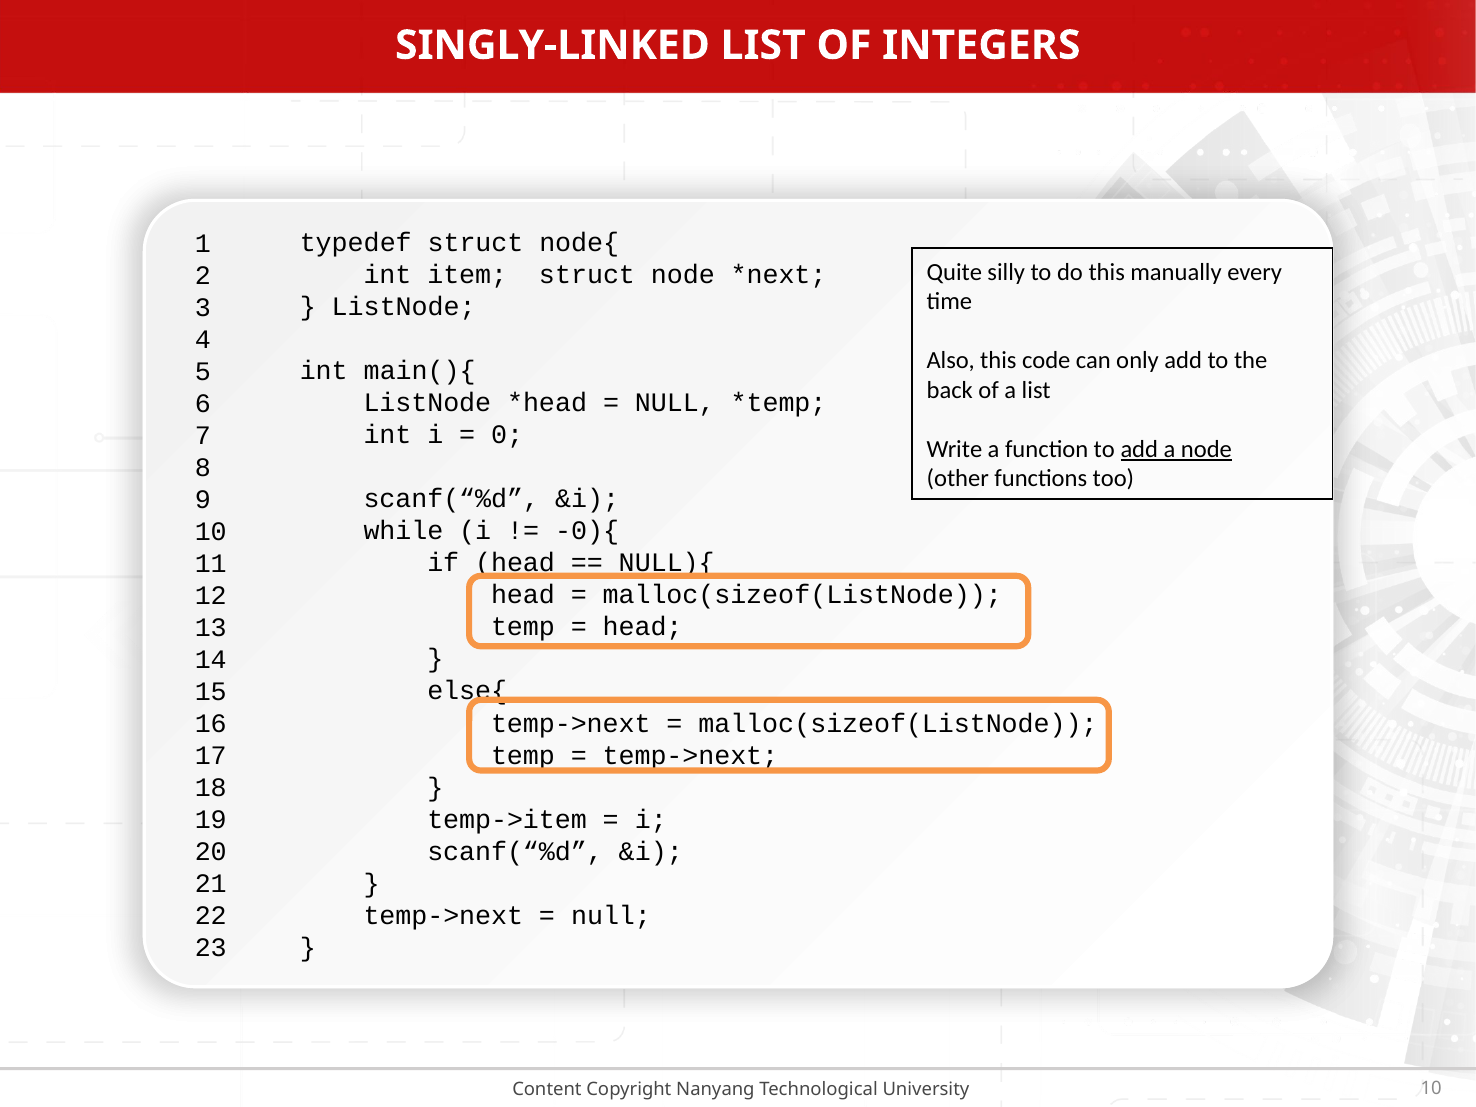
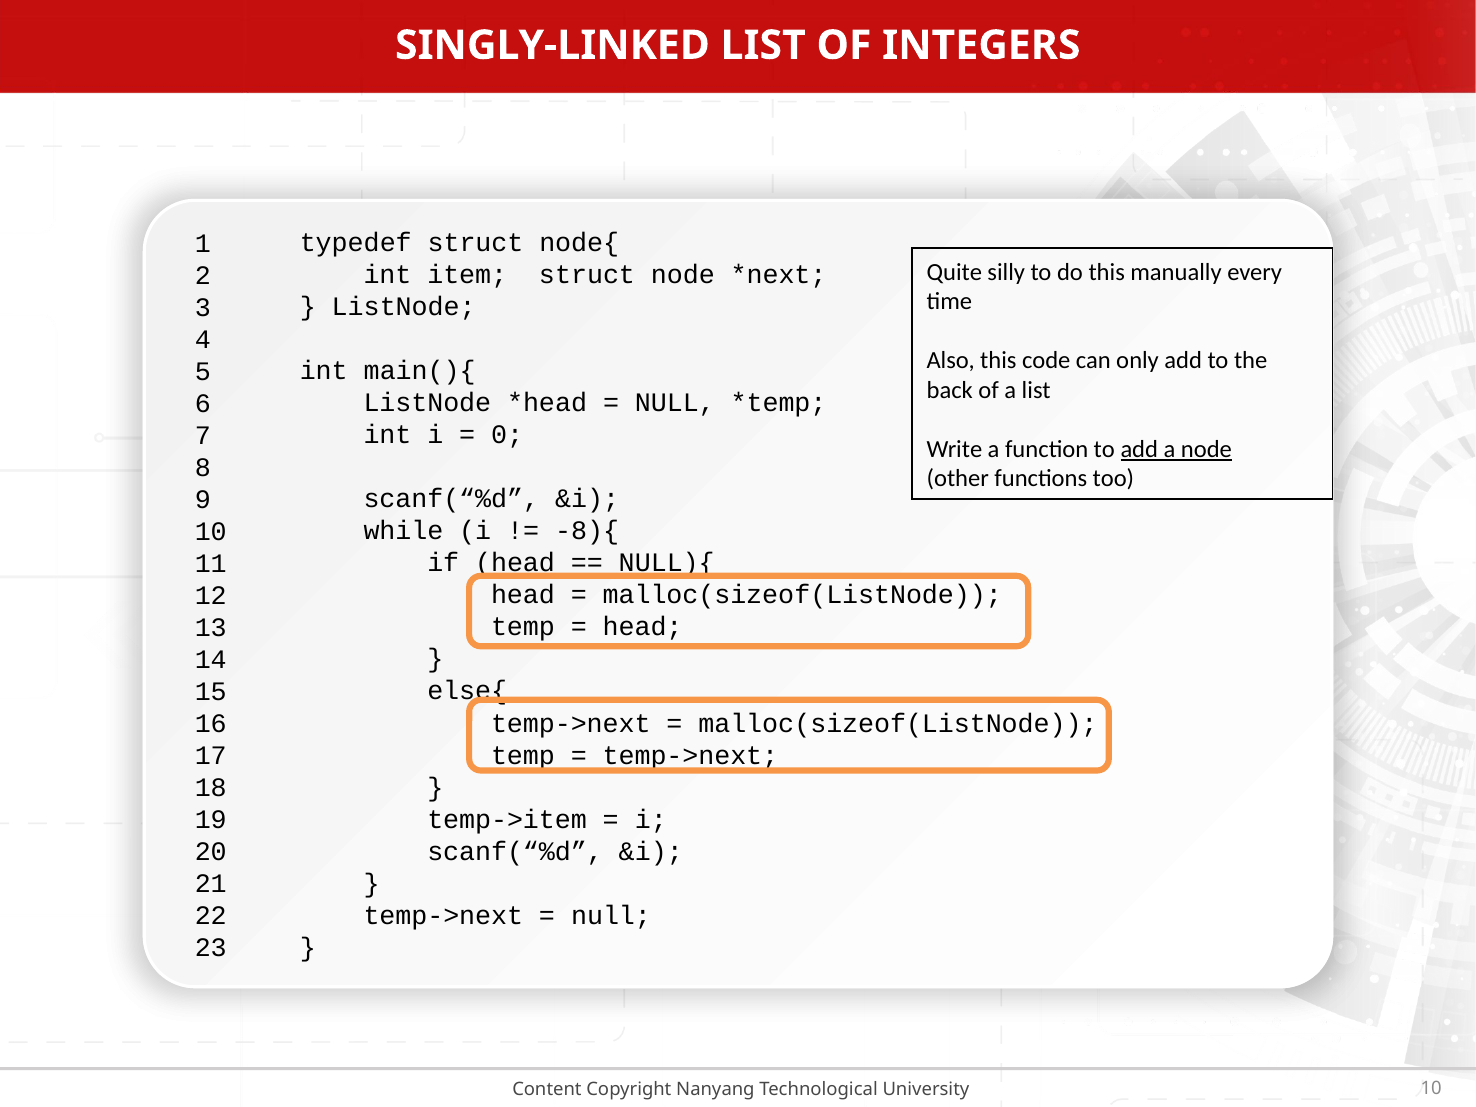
-0){: -0){ -> -8){ (587, 531)
